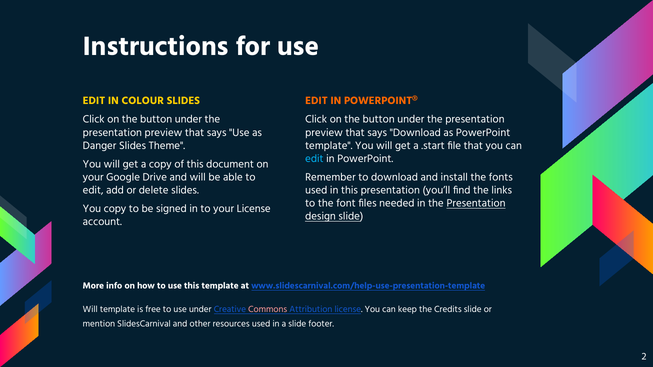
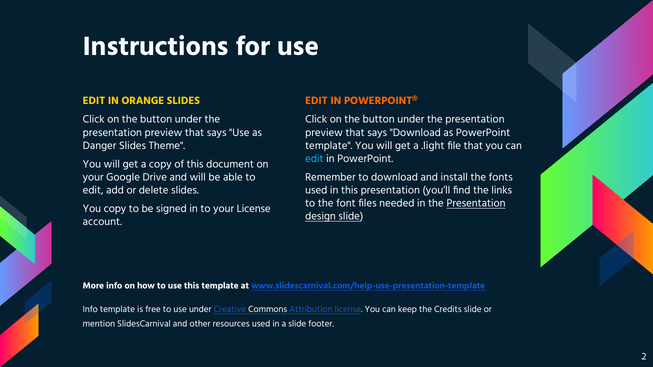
COLOUR: COLOUR -> ORANGE (143, 101)
.start: .start -> .light (433, 146)
Will: Will -> Info (90, 310)
Commons colour: pink -> white (268, 310)
